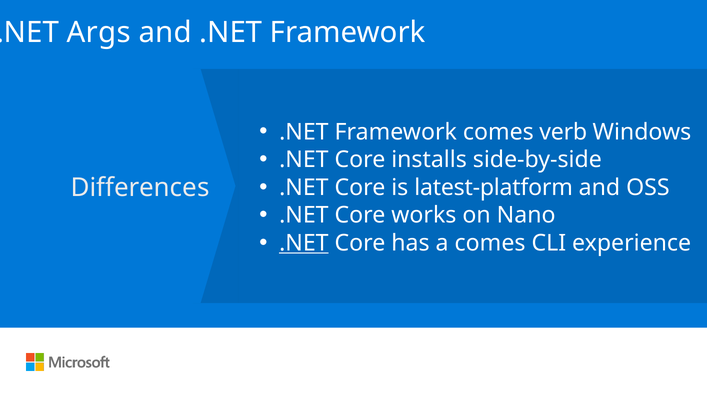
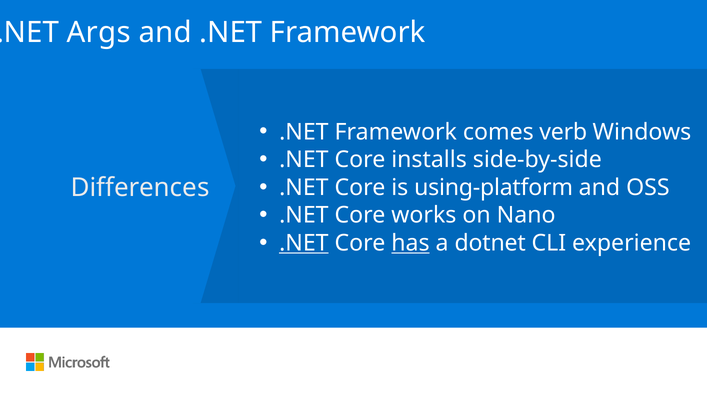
latest-platform: latest-platform -> using-platform (494, 187)
has underline: none -> present (410, 243)
a comes: comes -> dotnet (490, 243)
